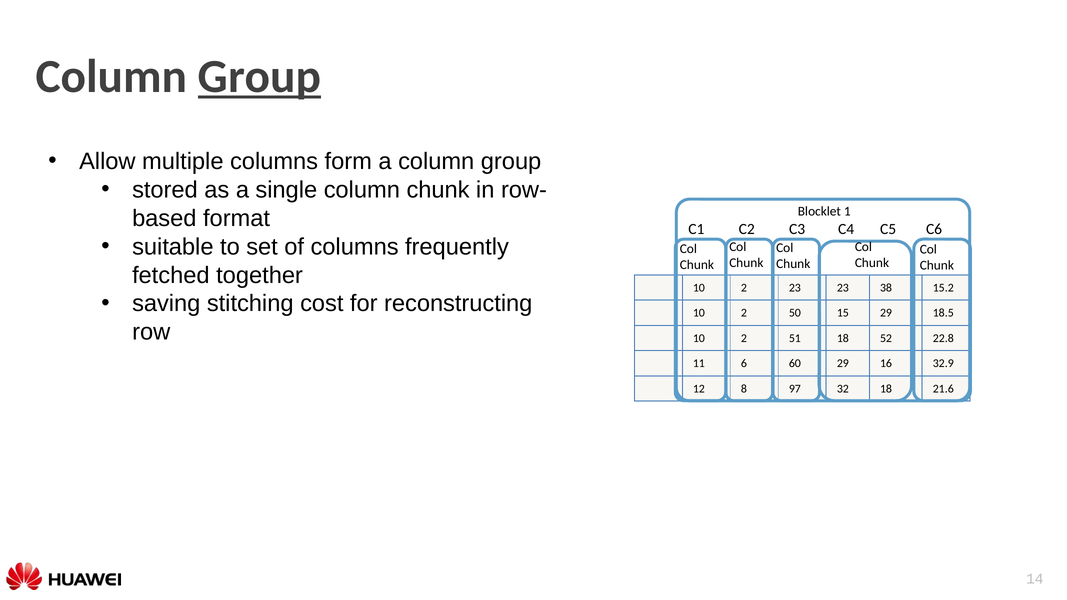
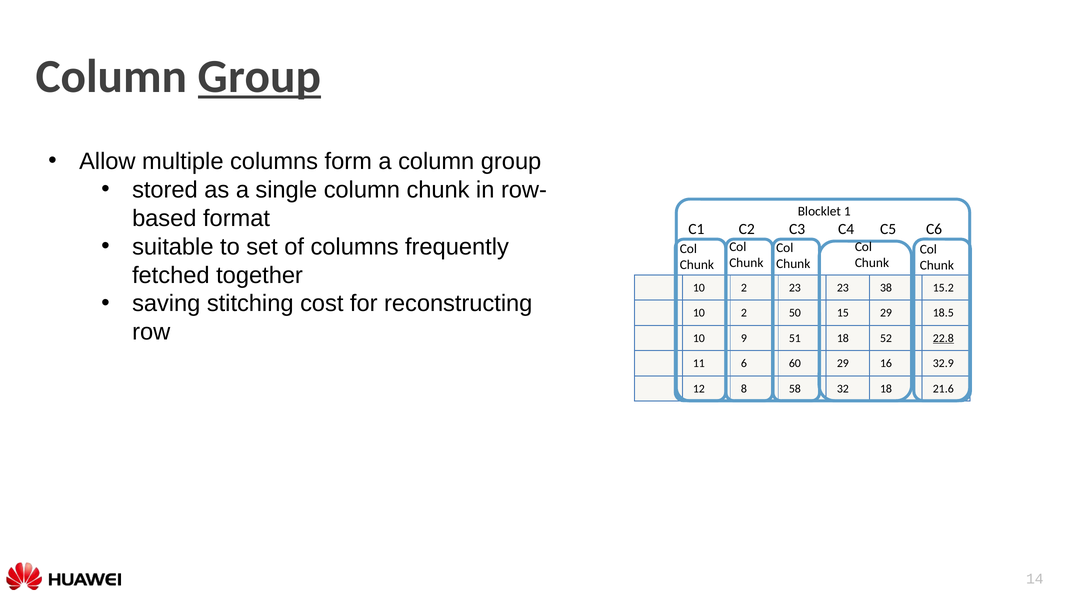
2: 2 -> 9 (744, 338)
22.8 underline: none -> present (943, 338)
97: 97 -> 58 (795, 389)
